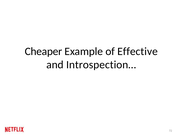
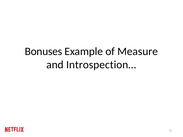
Cheaper: Cheaper -> Bonuses (43, 51)
Effective: Effective -> Measure (138, 51)
